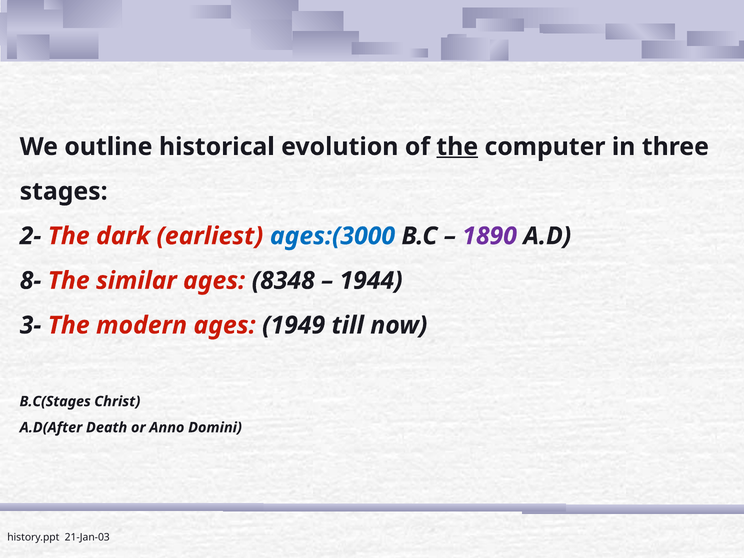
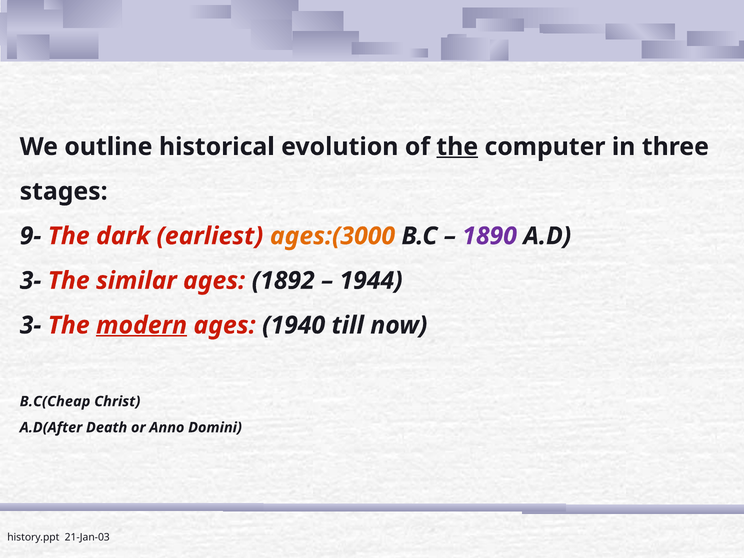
2-: 2- -> 9- (31, 236)
ages:(3000 colour: blue -> orange (333, 236)
8-: 8- -> 3- (31, 281)
8348: 8348 -> 1892 (283, 281)
modern underline: none -> present (142, 325)
1949: 1949 -> 1940 (294, 325)
B.C(Stages: B.C(Stages -> B.C(Cheap (55, 401)
